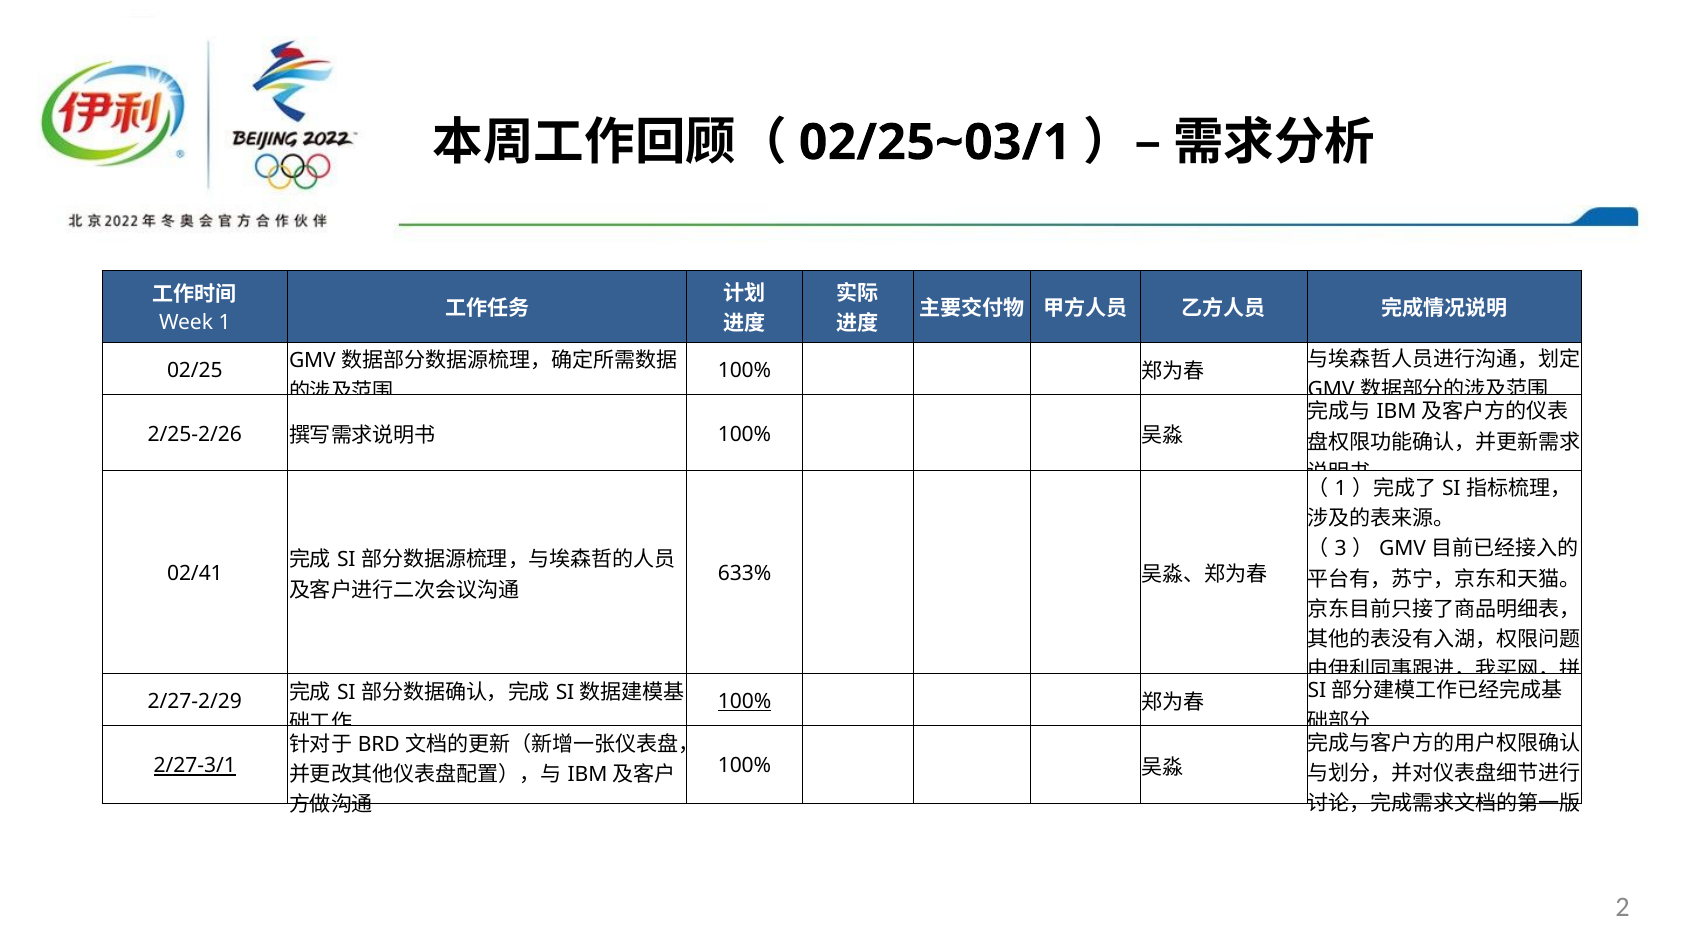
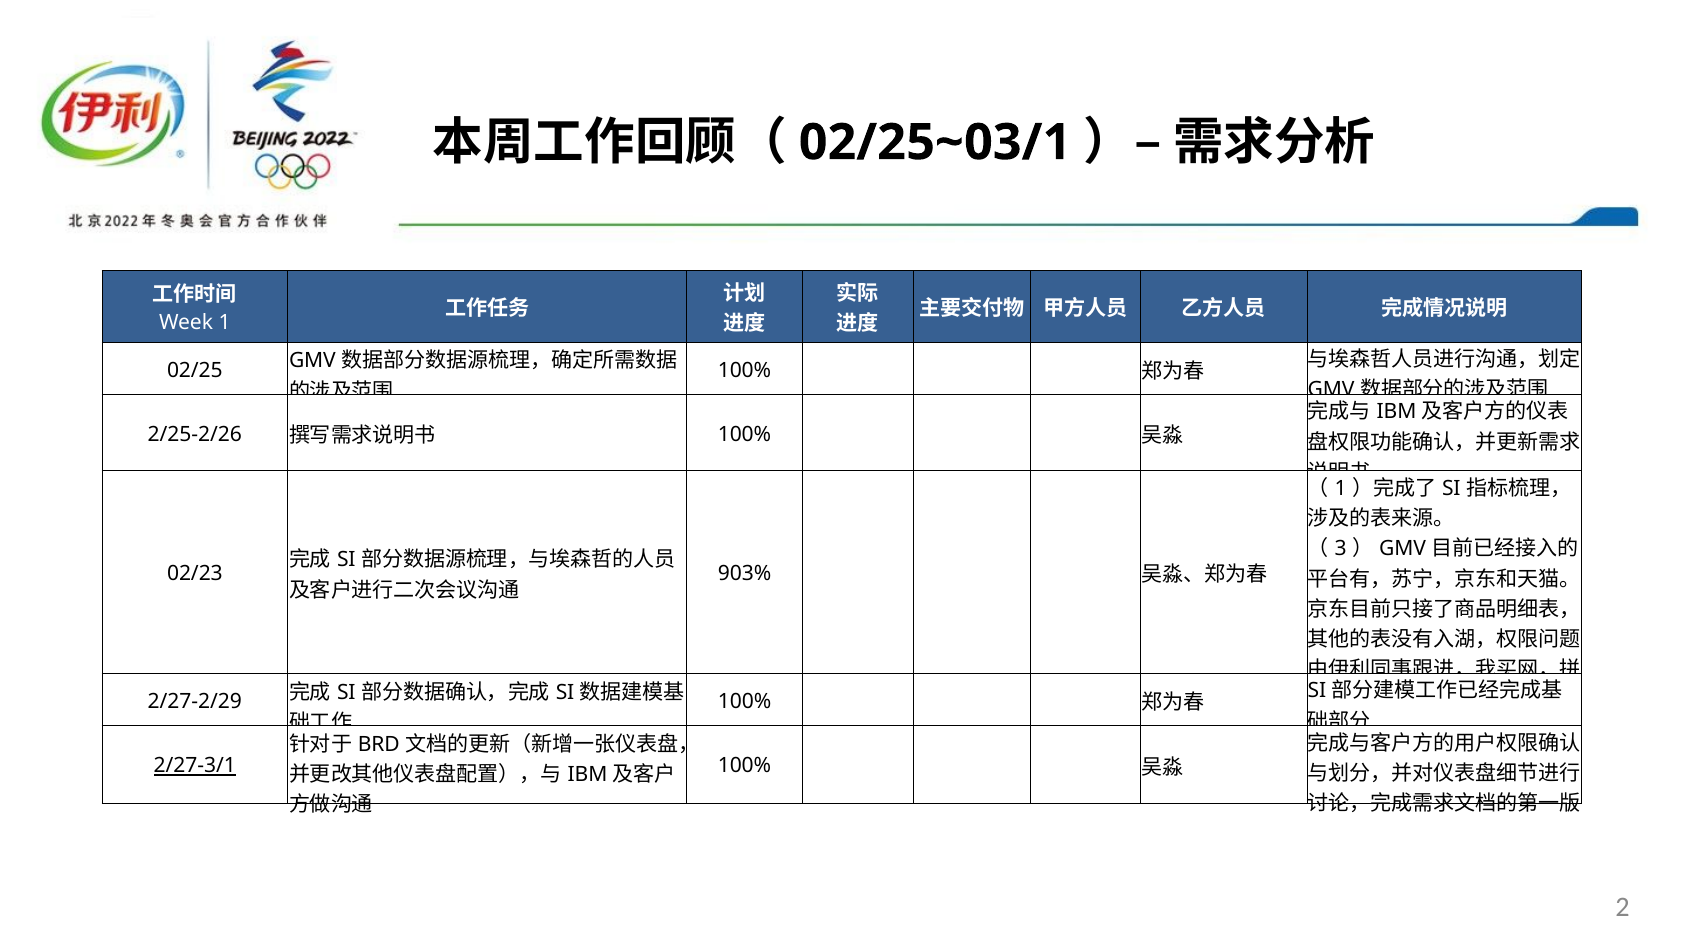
02/41: 02/41 -> 02/23 (195, 574)
633%: 633% -> 903% (745, 574)
100% underline: present -> none (745, 701)
